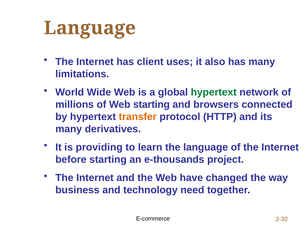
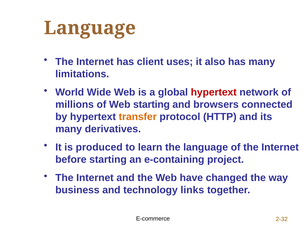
hypertext colour: green -> red (214, 93)
providing: providing -> produced (99, 148)
e-thousands: e-thousands -> e-containing (174, 160)
need: need -> links (192, 190)
